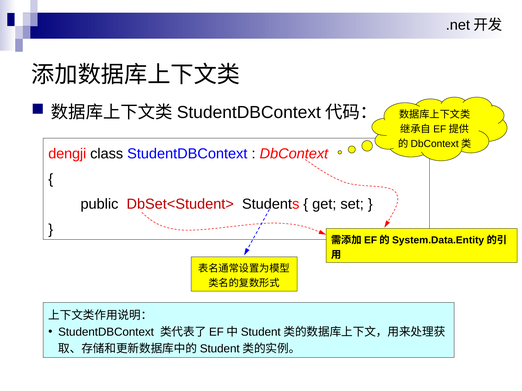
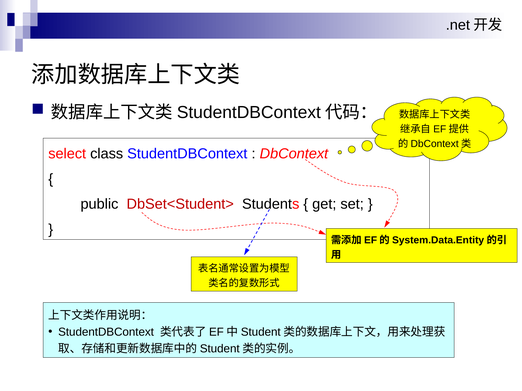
dengji: dengji -> select (67, 154)
